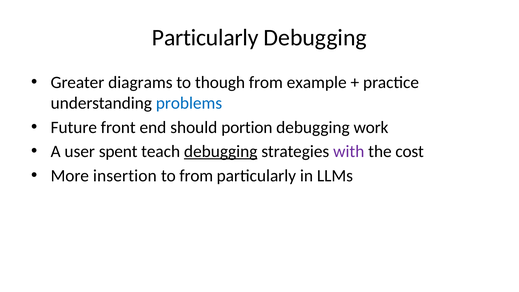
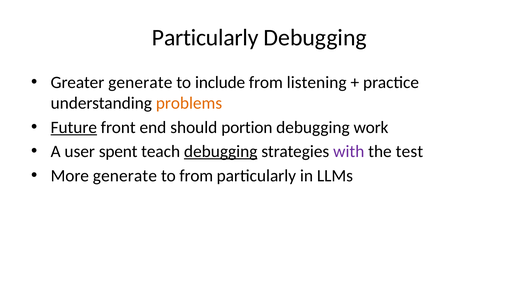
Greater diagrams: diagrams -> generate (140, 82)
though: though -> include (220, 82)
example: example -> listening (317, 82)
problems colour: blue -> orange (189, 103)
Future underline: none -> present (74, 127)
cost: cost -> test (409, 152)
More insertion: insertion -> generate (125, 176)
